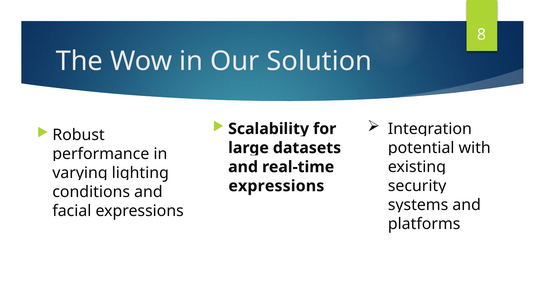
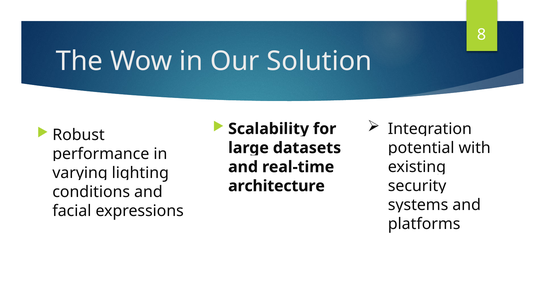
expressions: expressions -> architecture (276, 186)
